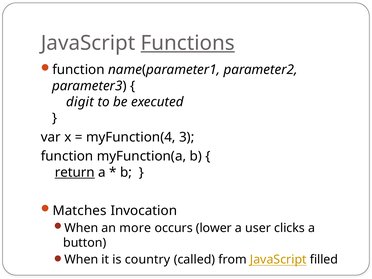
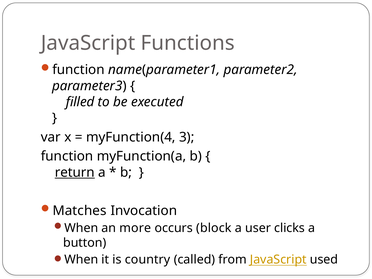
Functions underline: present -> none (188, 43)
digit: digit -> filled (80, 102)
lower: lower -> block (214, 228)
filled: filled -> used (324, 260)
